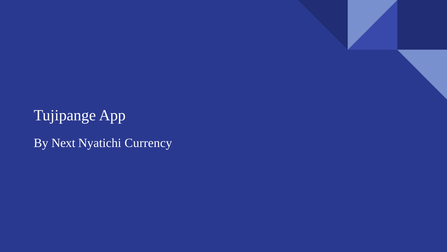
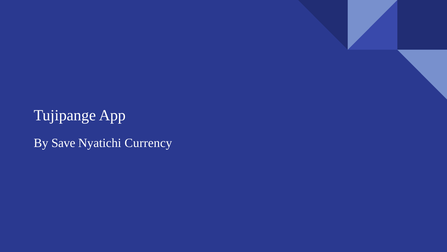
Next: Next -> Save (63, 143)
